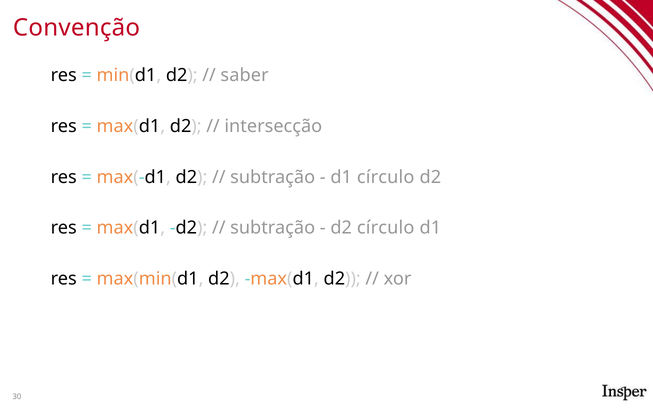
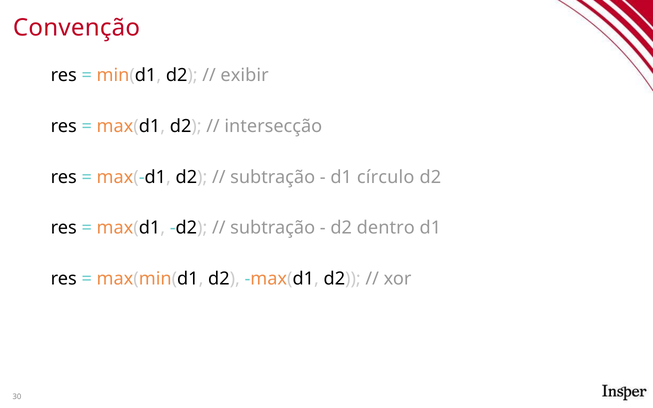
saber: saber -> exibir (245, 75)
d2 círculo: círculo -> dentro (386, 228)
